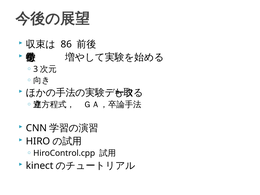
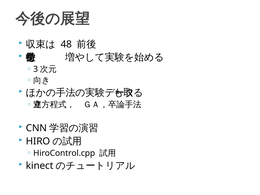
86: 86 -> 48 (66, 44)
